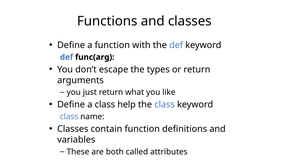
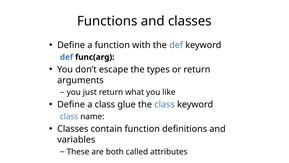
help: help -> glue (127, 104)
